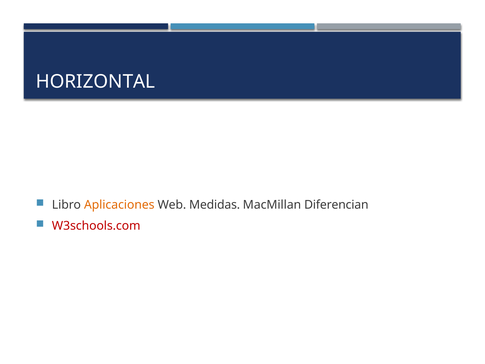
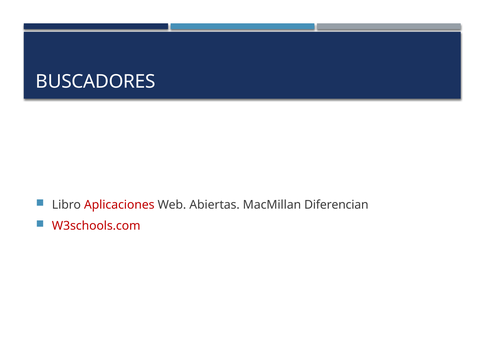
HORIZONTAL: HORIZONTAL -> BUSCADORES (96, 81)
Aplicaciones colour: orange -> red (119, 205)
Medidas: Medidas -> Abiertas (215, 205)
